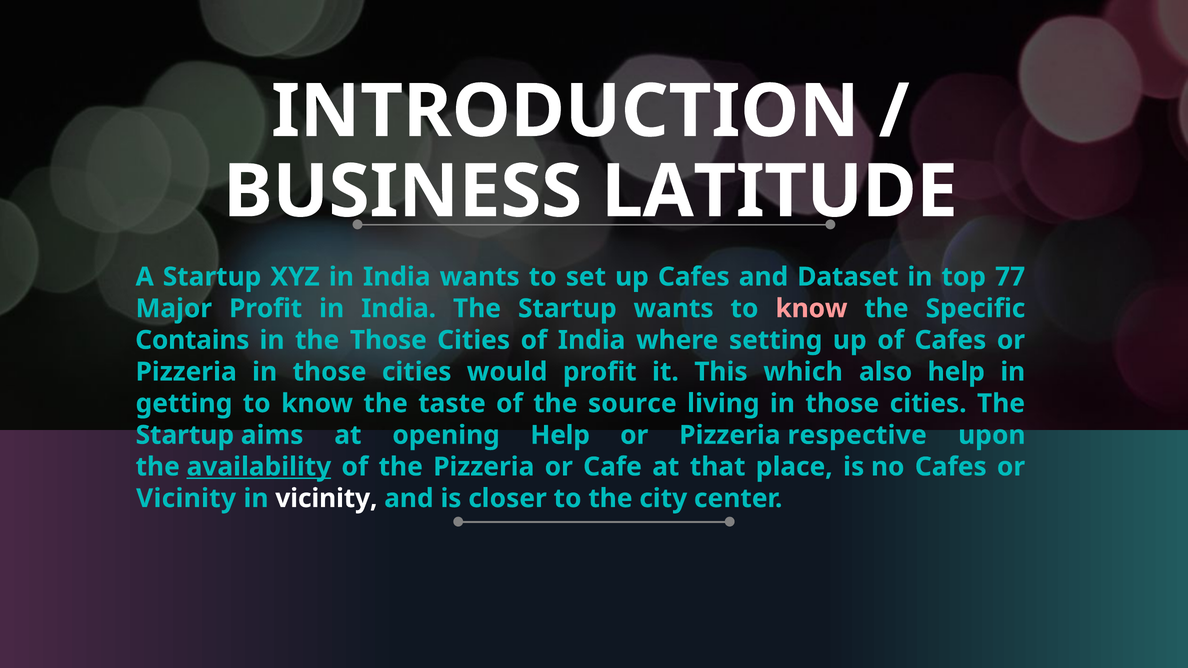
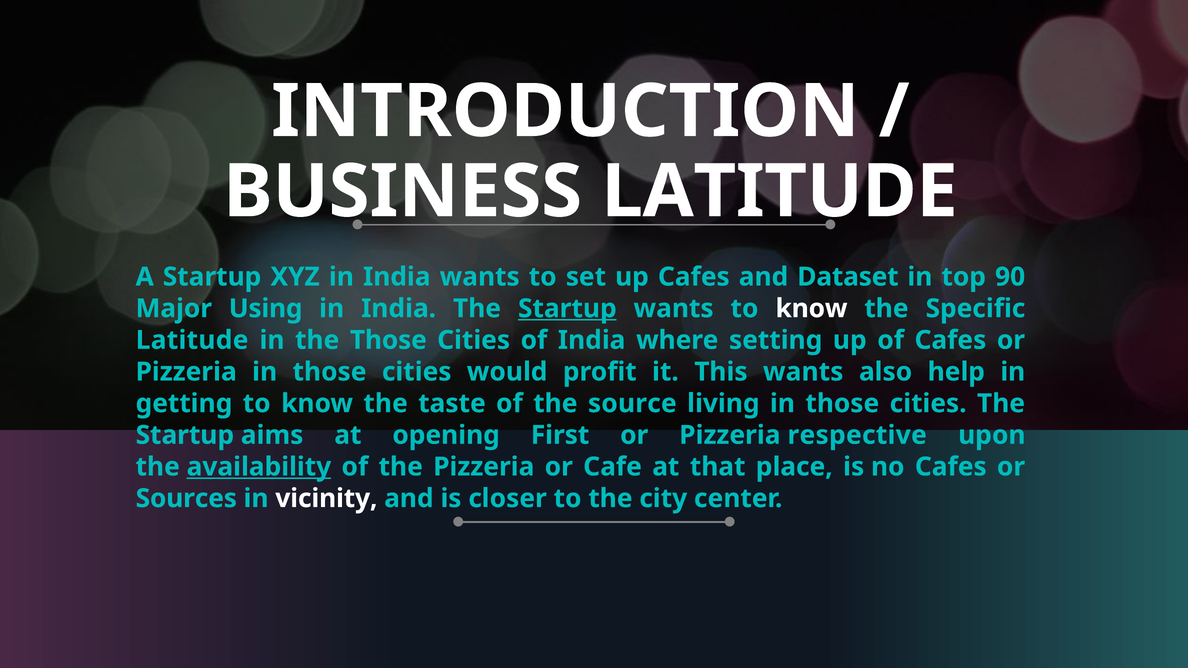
77: 77 -> 90 (1010, 277)
Major Profit: Profit -> Using (266, 309)
Startup underline: none -> present (567, 309)
know colour: pink -> white (811, 309)
Contains: Contains -> Latitude (192, 340)
This which: which -> wants (803, 372)
opening Help: Help -> First (560, 435)
Vicinity: Vicinity -> Sources (186, 499)
